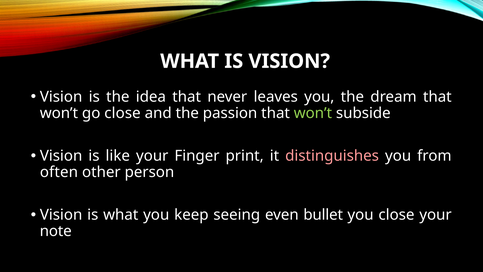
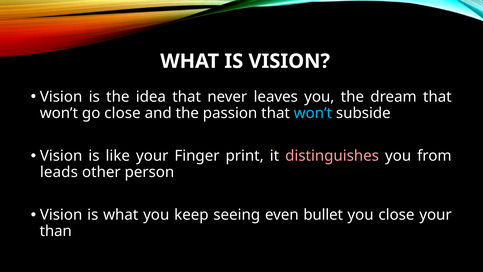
won’t colour: light green -> light blue (313, 113)
often: often -> leads (59, 172)
note: note -> than (56, 231)
